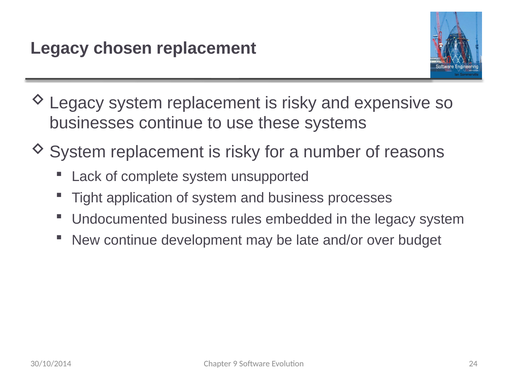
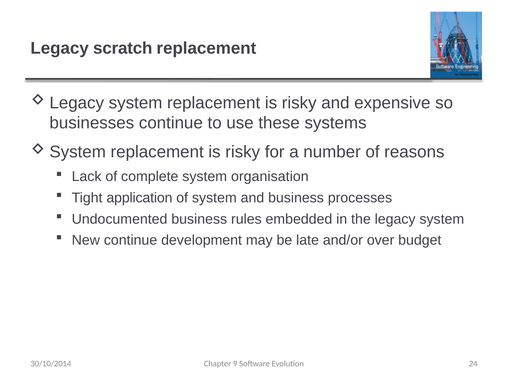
chosen: chosen -> scratch (123, 48)
unsupported: unsupported -> organisation (270, 177)
